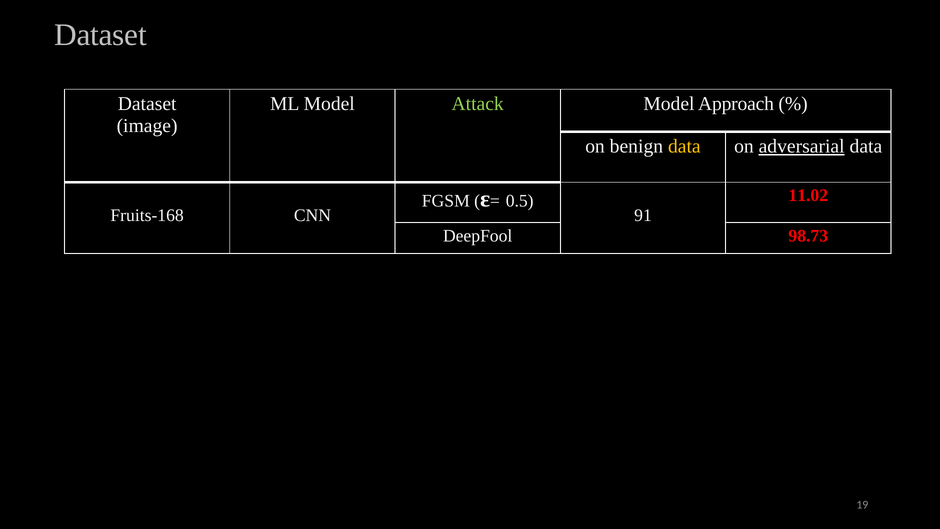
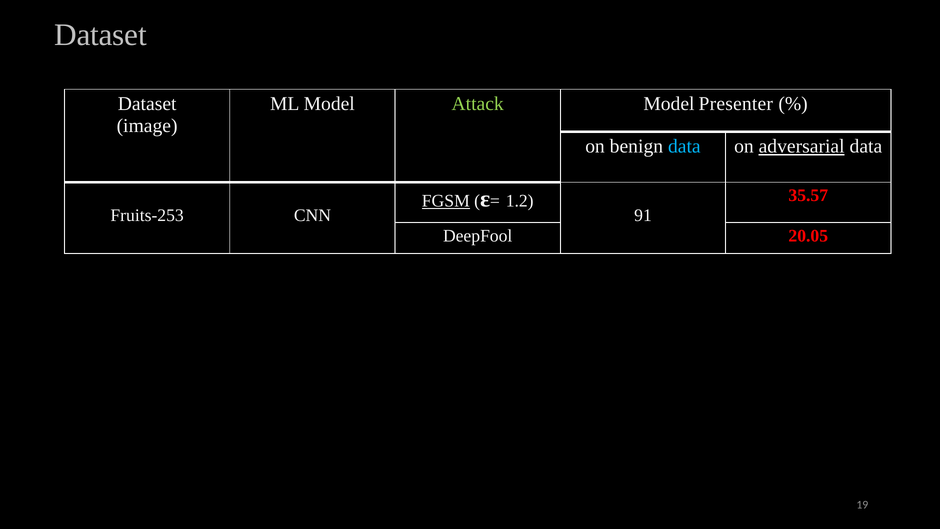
Approach: Approach -> Presenter (736, 104)
data colour: yellow -> light blue (684, 146)
11.02: 11.02 -> 35.57 (808, 196)
FGSM underline: none -> present (446, 201)
0.5: 0.5 -> 1.2 (520, 201)
Fruits-168: Fruits-168 -> Fruits-253 (147, 215)
98.73: 98.73 -> 20.05 (808, 236)
